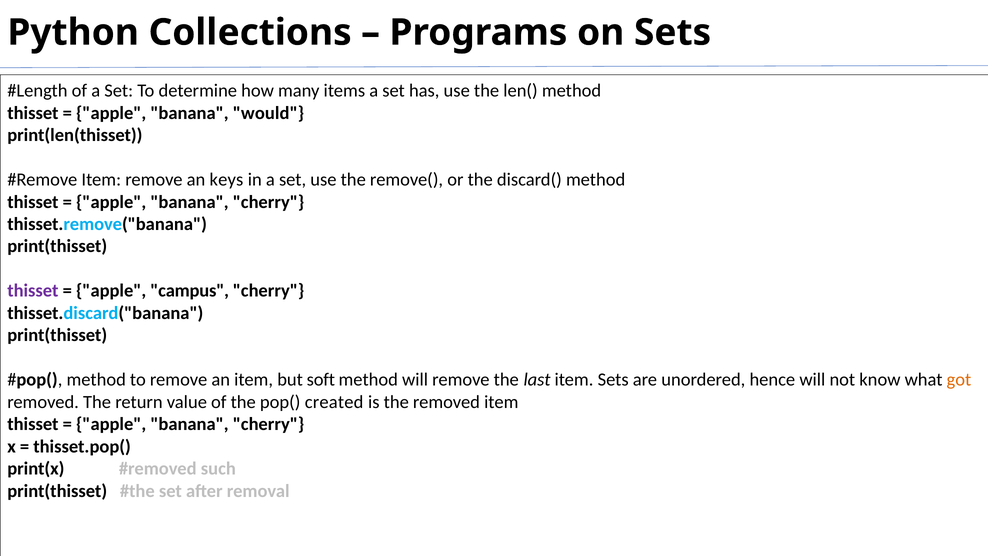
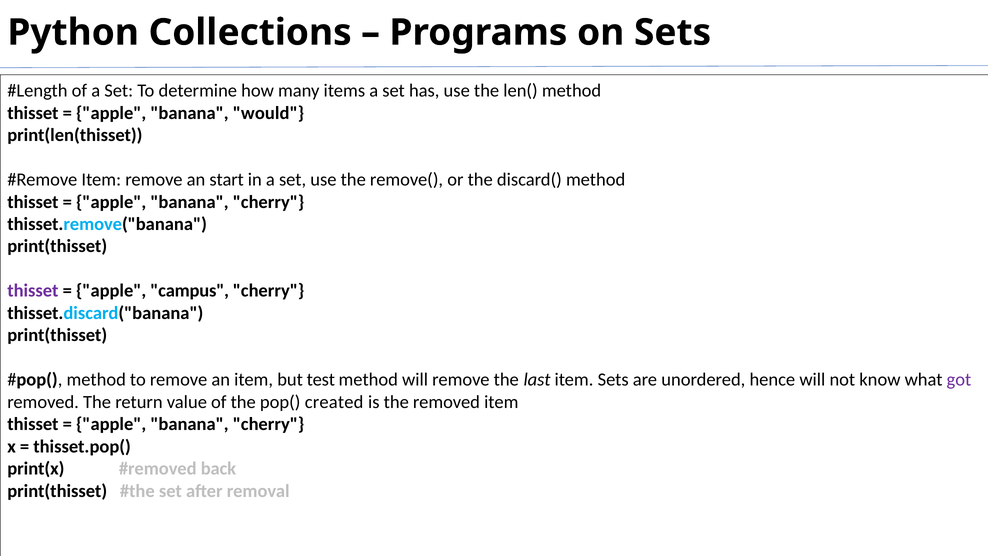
keys: keys -> start (227, 180)
soft: soft -> test (321, 380)
got colour: orange -> purple (959, 380)
such: such -> back (218, 469)
